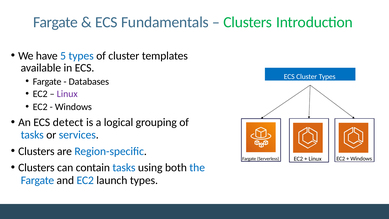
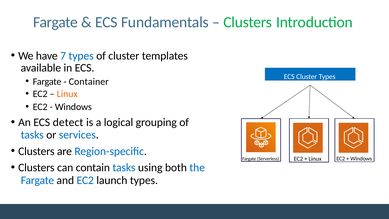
5: 5 -> 7 (63, 56)
Databases: Databases -> Container (89, 81)
Linux colour: purple -> orange (67, 94)
